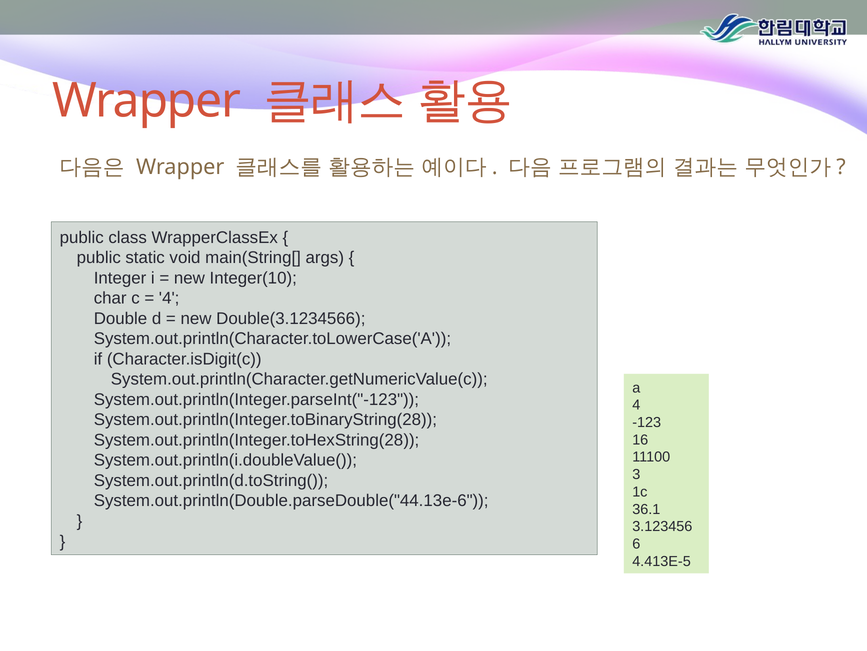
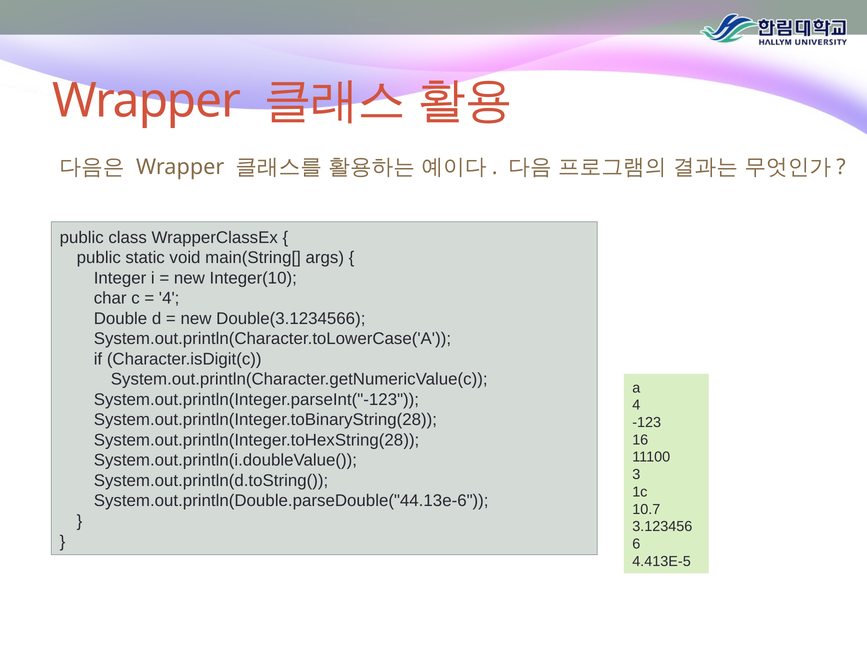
36.1: 36.1 -> 10.7 (646, 509)
